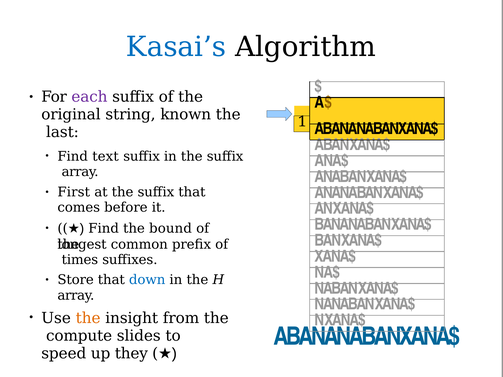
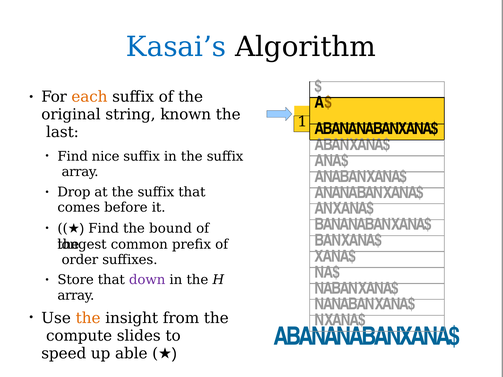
each colour: purple -> orange (89, 97)
text: text -> nice (106, 156)
First: First -> Drop (74, 192)
times: times -> order (80, 260)
down colour: blue -> purple (147, 280)
they: they -> able (131, 354)
